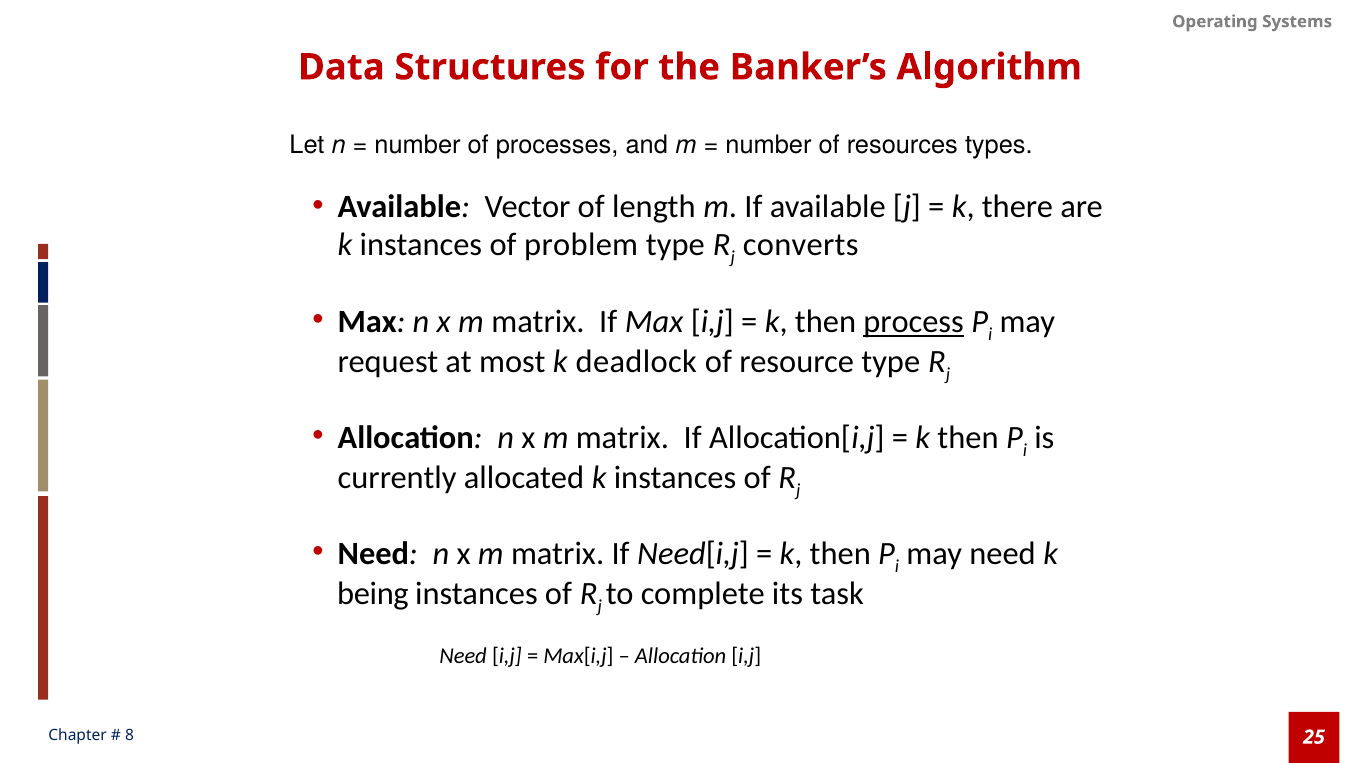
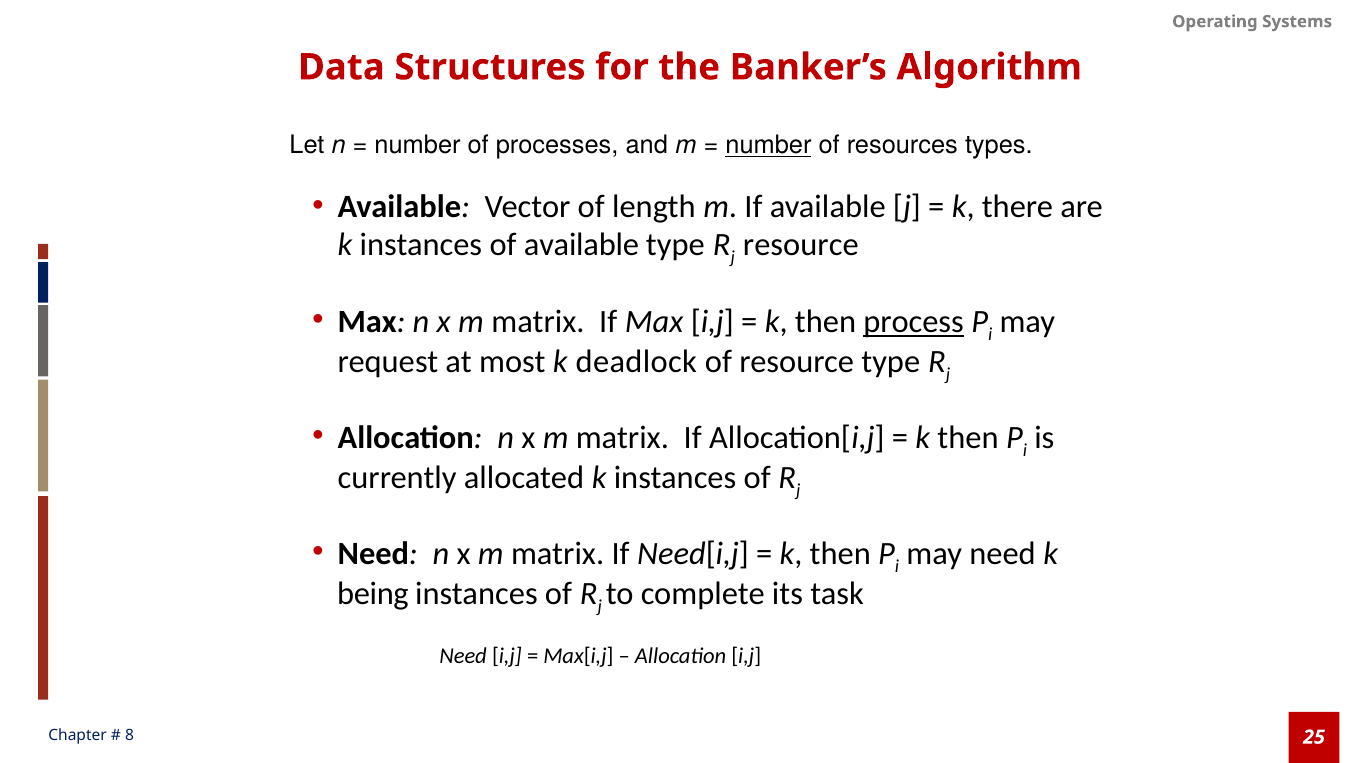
number underline: none -> present (768, 145)
of problem: problem -> available (581, 245)
j converts: converts -> resource (801, 245)
